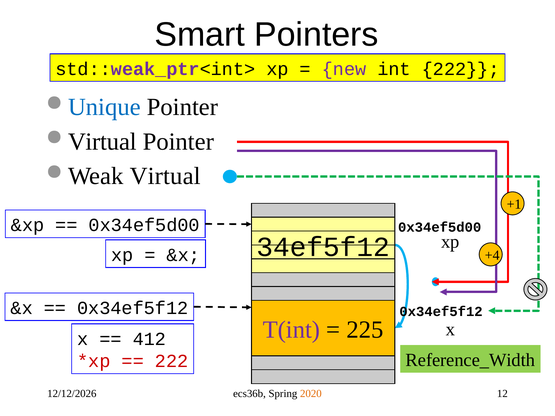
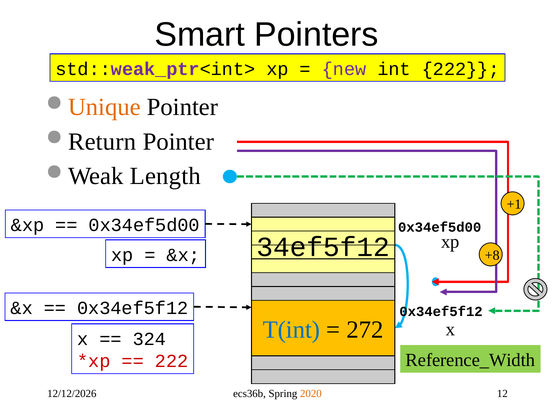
Unique colour: blue -> orange (104, 107)
Virtual: Virtual -> Return (102, 142)
Weak Virtual: Virtual -> Length (165, 176)
+4: +4 -> +8 (492, 255)
T(int colour: purple -> blue (291, 330)
225: 225 -> 272 (365, 330)
412: 412 -> 324 (149, 339)
